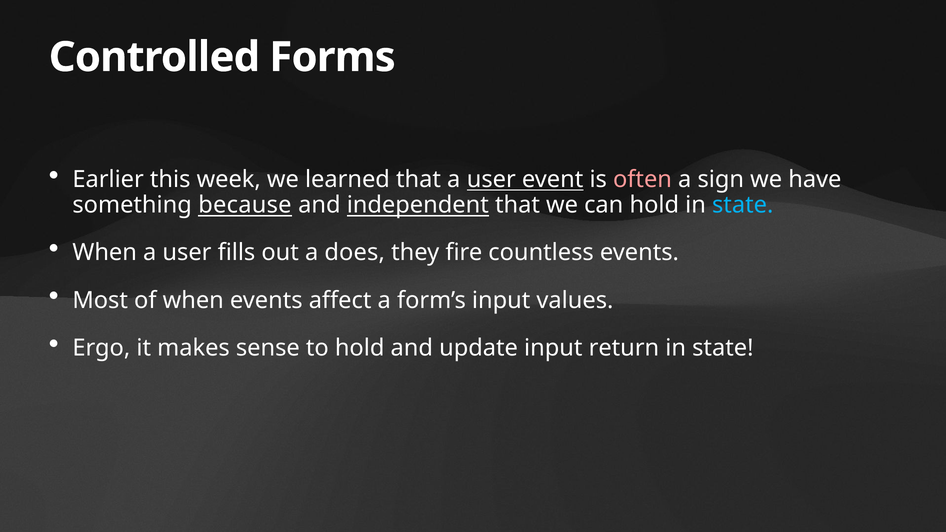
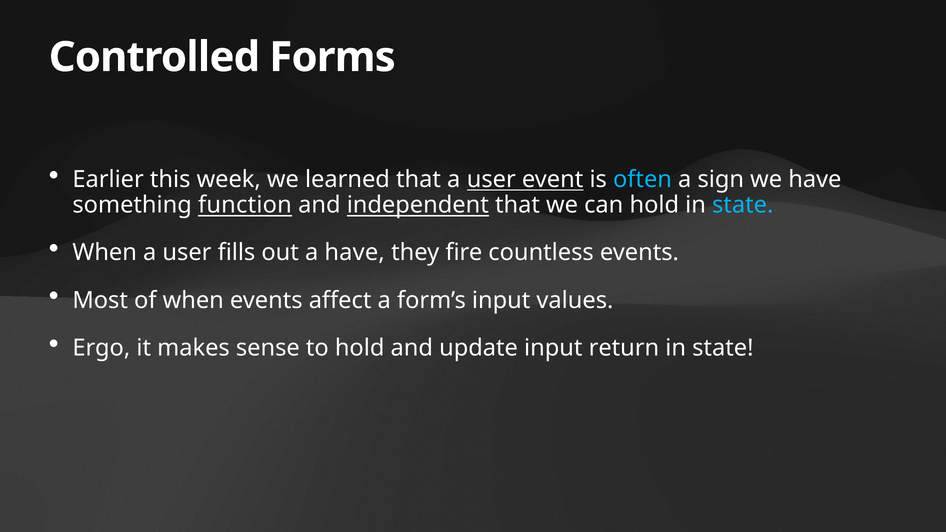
often colour: pink -> light blue (643, 179)
because: because -> function (245, 205)
a does: does -> have (355, 253)
